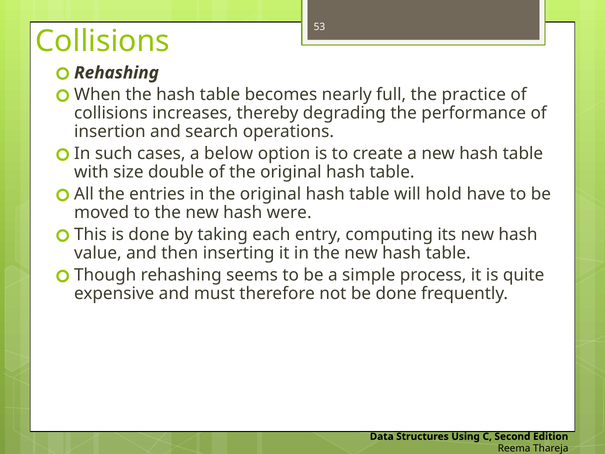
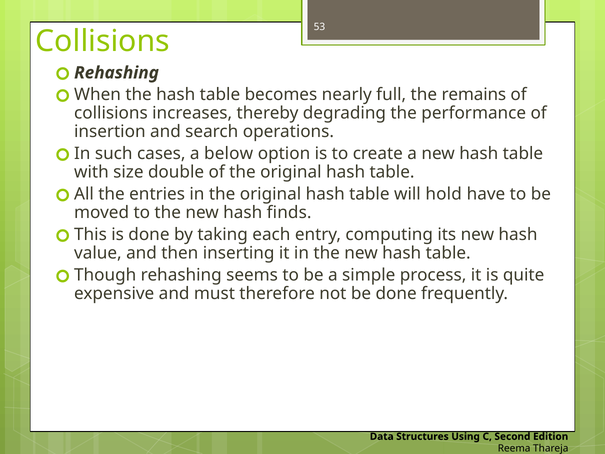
practice: practice -> remains (474, 95)
were: were -> finds (289, 213)
